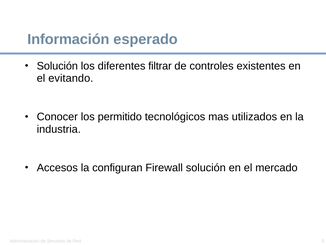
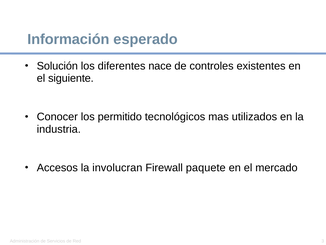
filtrar: filtrar -> nace (160, 66)
evitando: evitando -> siguiente (71, 78)
configuran: configuran -> involucran (117, 167)
Firewall solución: solución -> paquete (206, 167)
